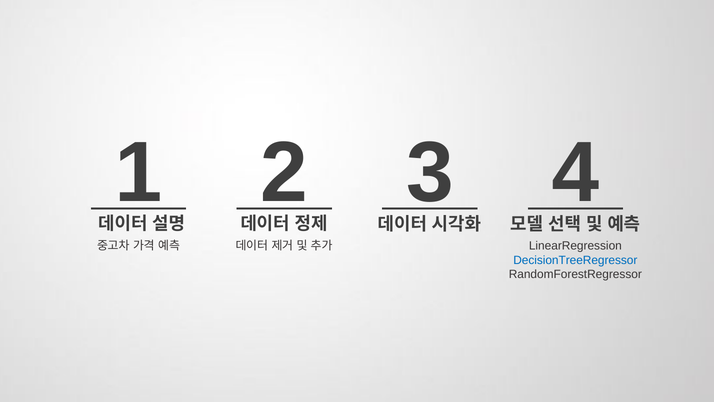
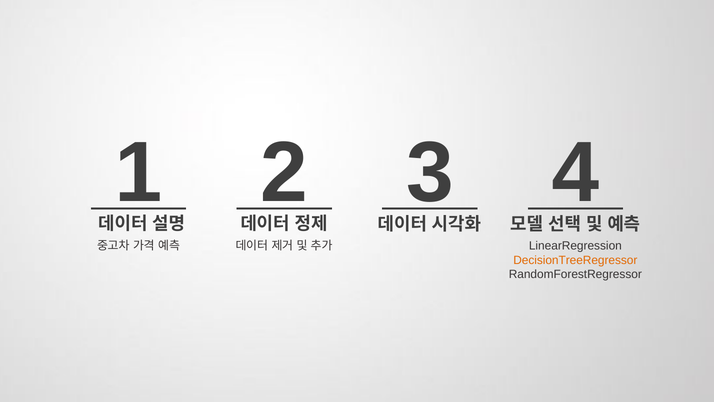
DecisionTreeRegressor colour: blue -> orange (575, 260)
